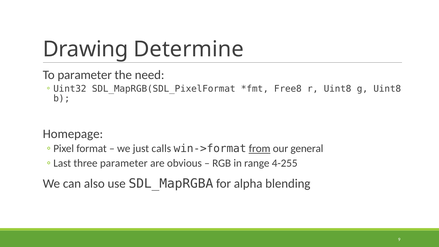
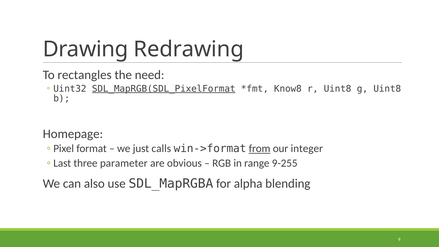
Determine: Determine -> Redrawing (189, 49)
To parameter: parameter -> rectangles (85, 75)
SDL_MapRGB(SDL_PixelFormat underline: none -> present (164, 89)
Free8: Free8 -> Know8 (288, 89)
general: general -> integer (307, 149)
4-255: 4-255 -> 9-255 (285, 163)
